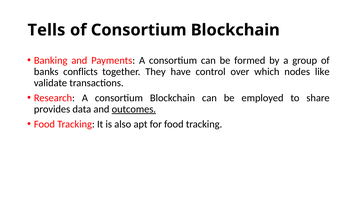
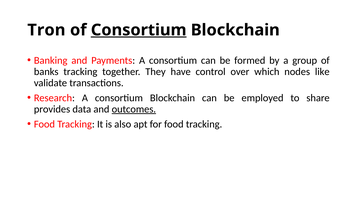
Tells: Tells -> Tron (46, 30)
Consortium underline: none -> present (139, 30)
banks conflicts: conflicts -> tracking (80, 72)
